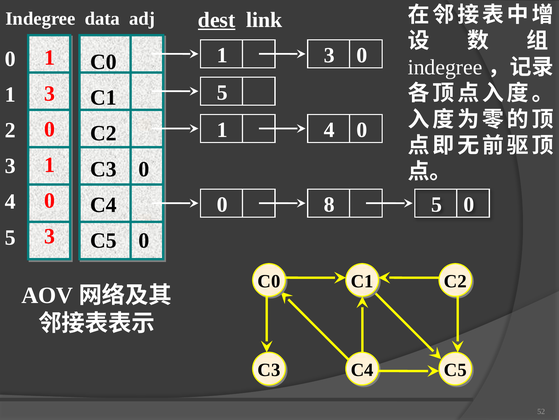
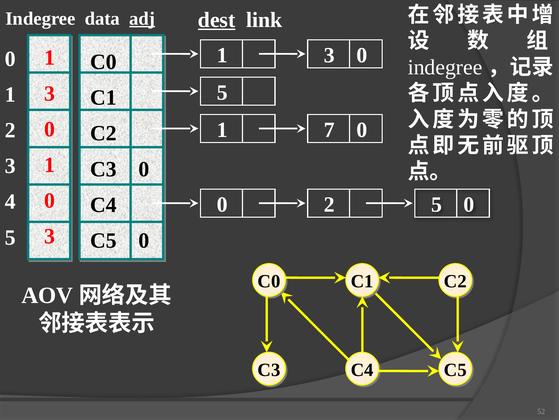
adj underline: none -> present (142, 19)
1 4: 4 -> 7 (329, 130)
0 8: 8 -> 2 (329, 204)
